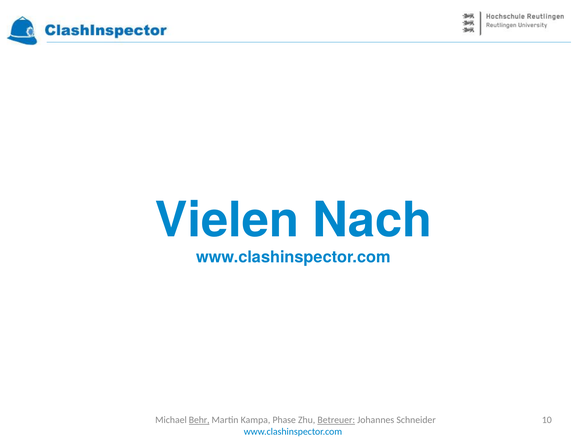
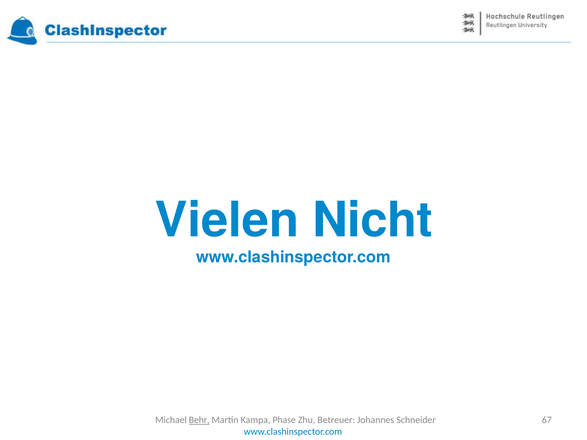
Nach: Nach -> Nicht (373, 220)
Betreuer underline: present -> none (336, 420)
10: 10 -> 67 (547, 420)
